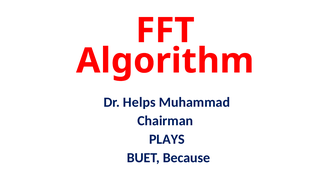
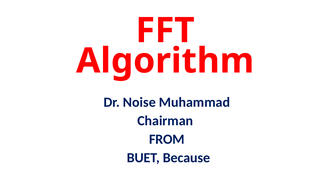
Helps: Helps -> Noise (139, 102)
PLAYS: PLAYS -> FROM (167, 140)
